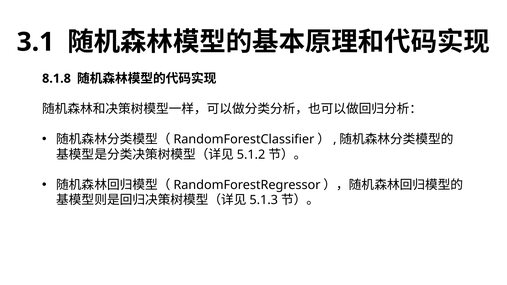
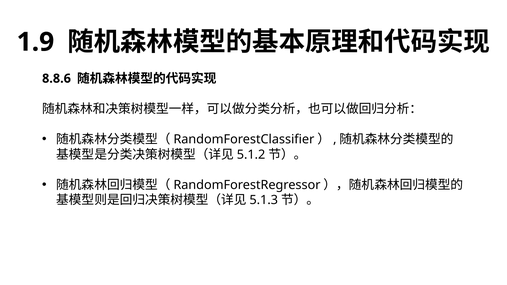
3.1: 3.1 -> 1.9 (35, 42)
8.1.8: 8.1.8 -> 8.8.6 (56, 79)
